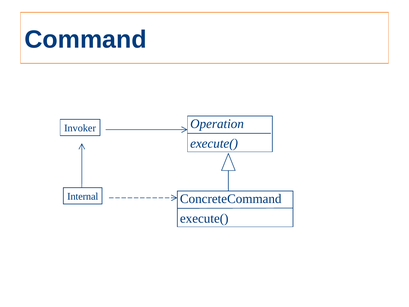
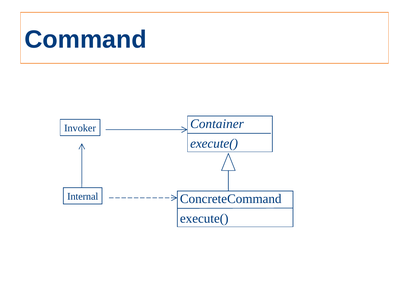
Operation: Operation -> Container (217, 124)
